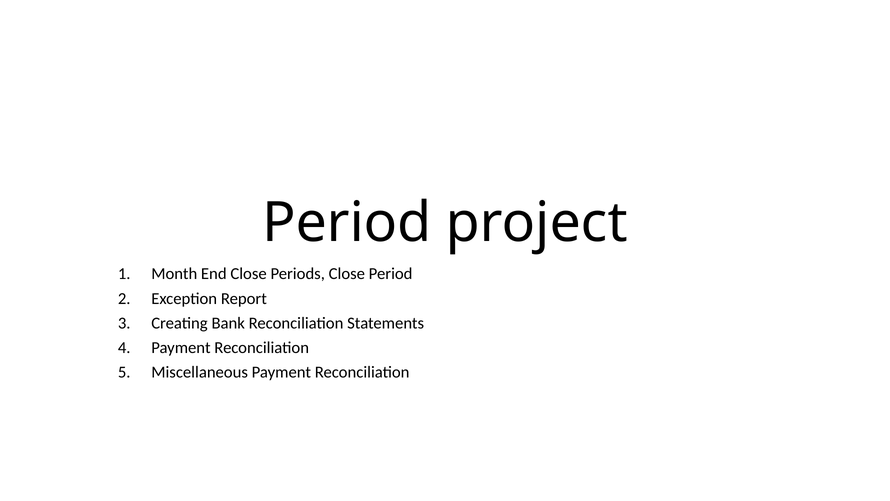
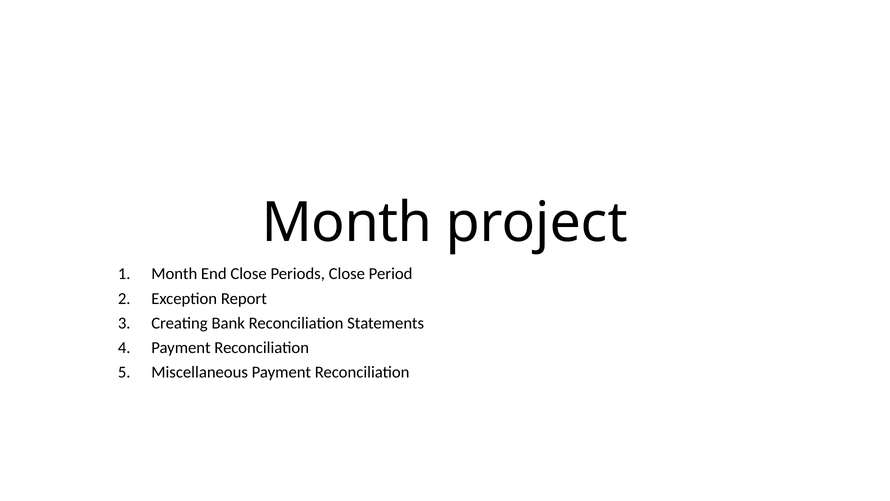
Period: Period -> Month (347, 222)
